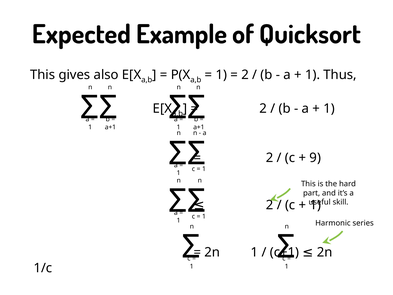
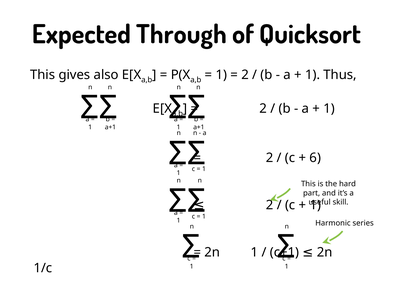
Example: Example -> Through (181, 35)
9: 9 -> 6 (315, 158)
